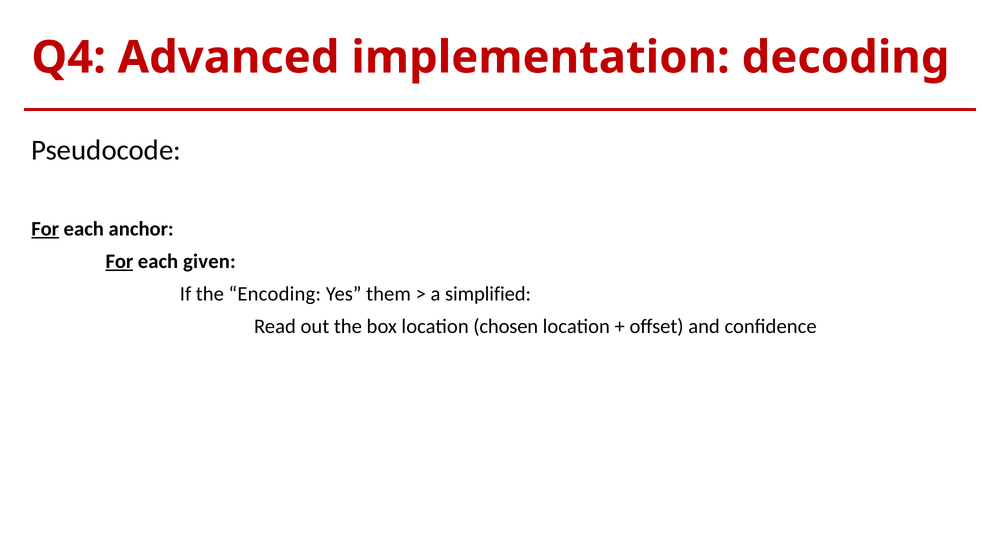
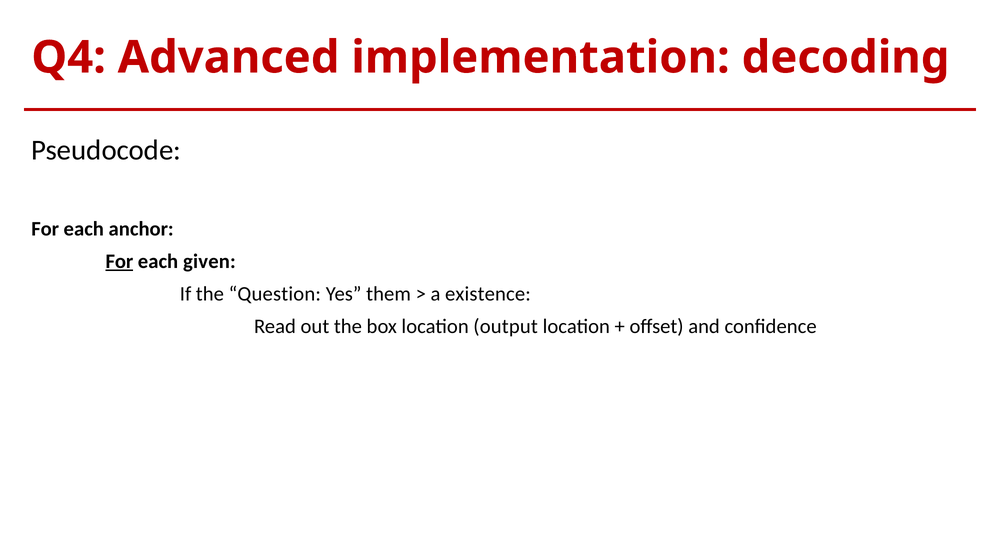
For underline: present -> none (45, 229)
Encoding: Encoding -> Question (275, 294)
simplified: simplified -> existence (488, 294)
chosen: chosen -> output (506, 326)
